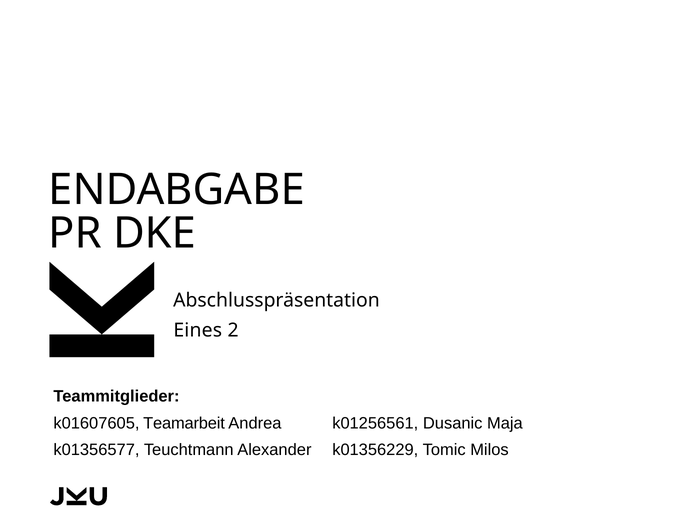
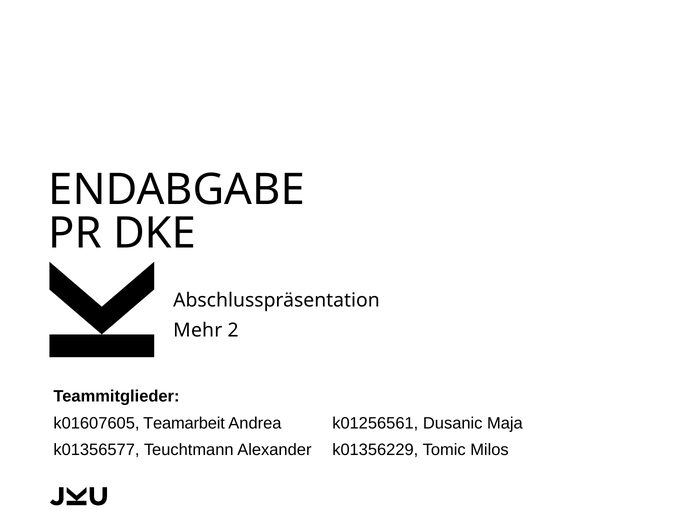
Eines: Eines -> Mehr (198, 330)
